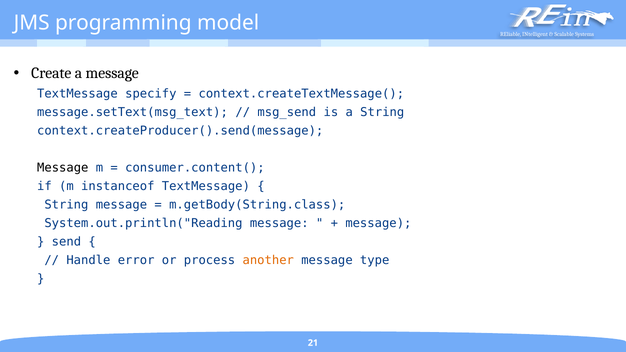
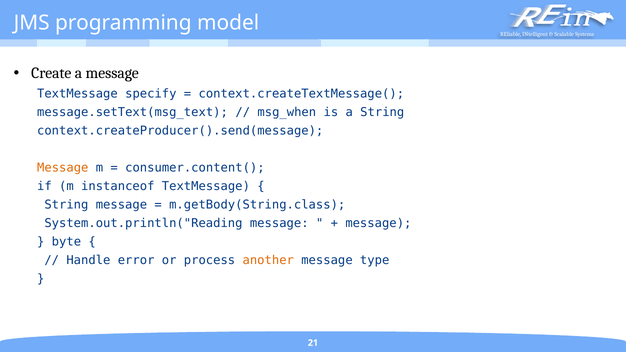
msg_send: msg_send -> msg_when (287, 112)
Message colour: black -> orange (63, 168)
send: send -> byte (66, 242)
